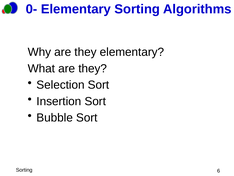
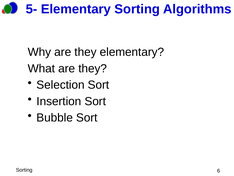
0-: 0- -> 5- (32, 9)
